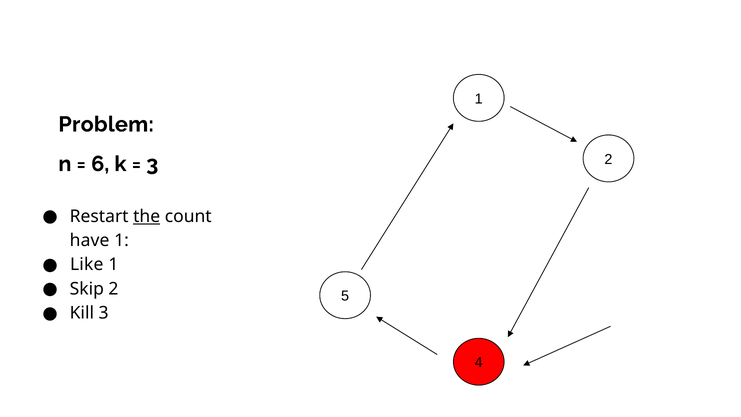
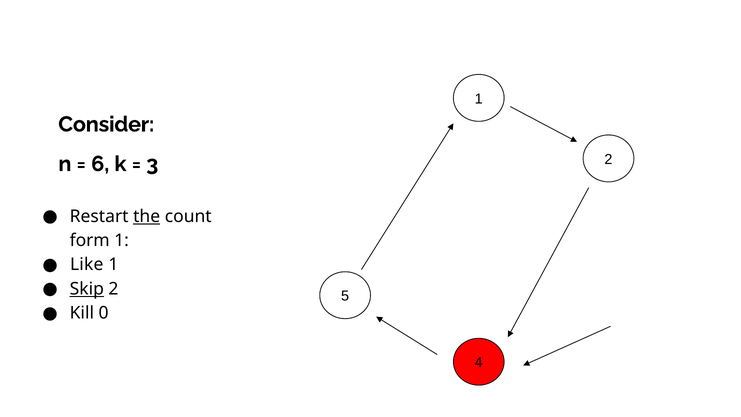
Problem: Problem -> Consider (106, 124)
have: have -> form (90, 240)
Skip underline: none -> present (87, 289)
Kill 3: 3 -> 0 (104, 313)
